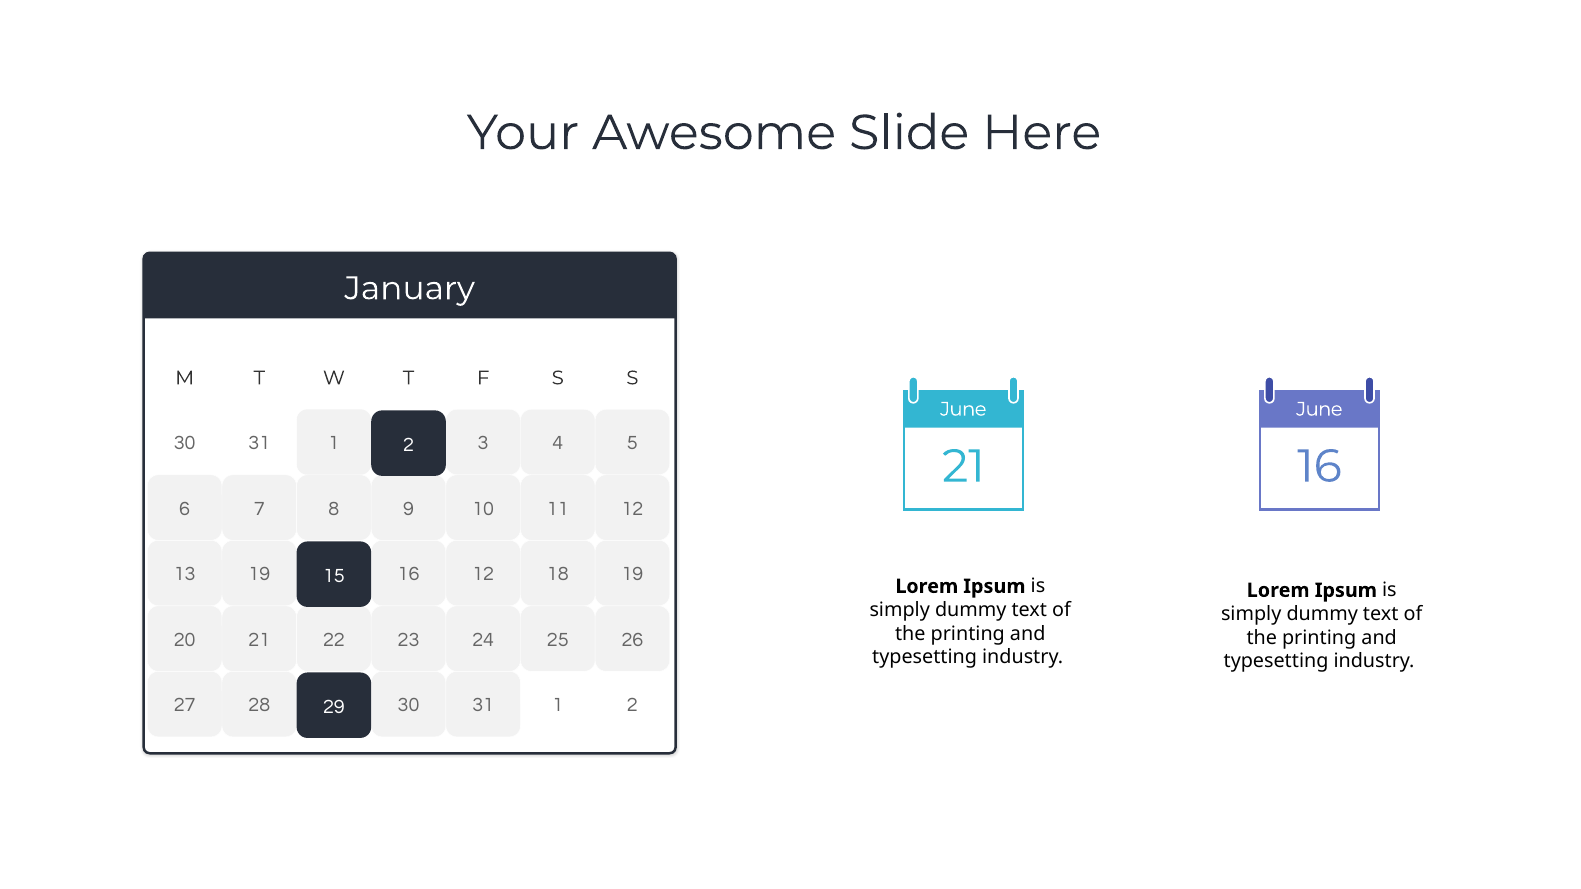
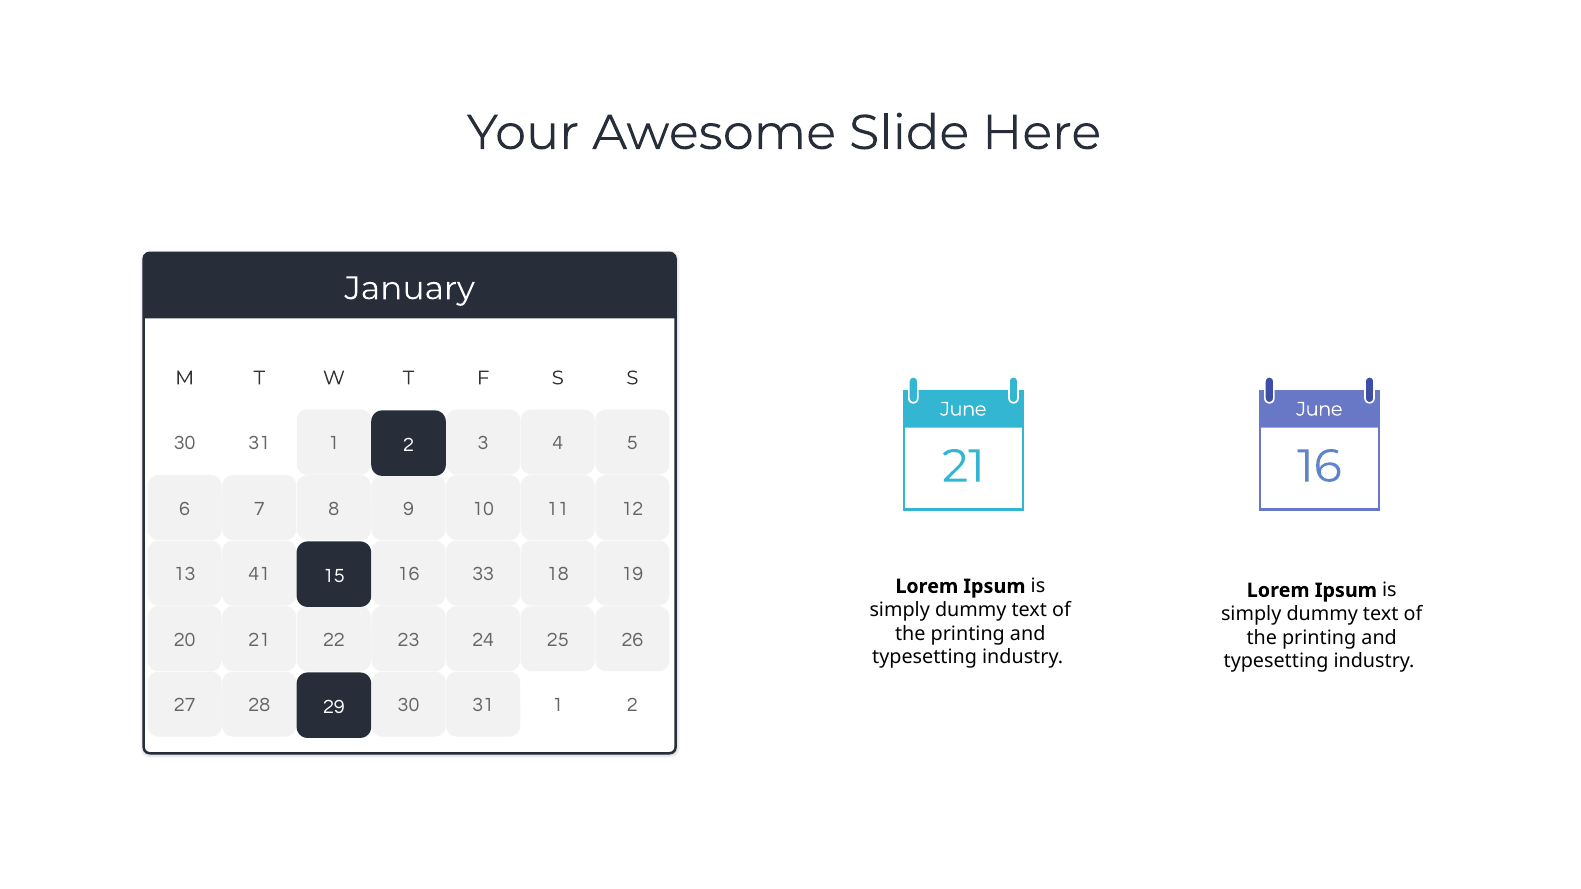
13 19: 19 -> 41 (259, 575)
16 12: 12 -> 33 (483, 575)
